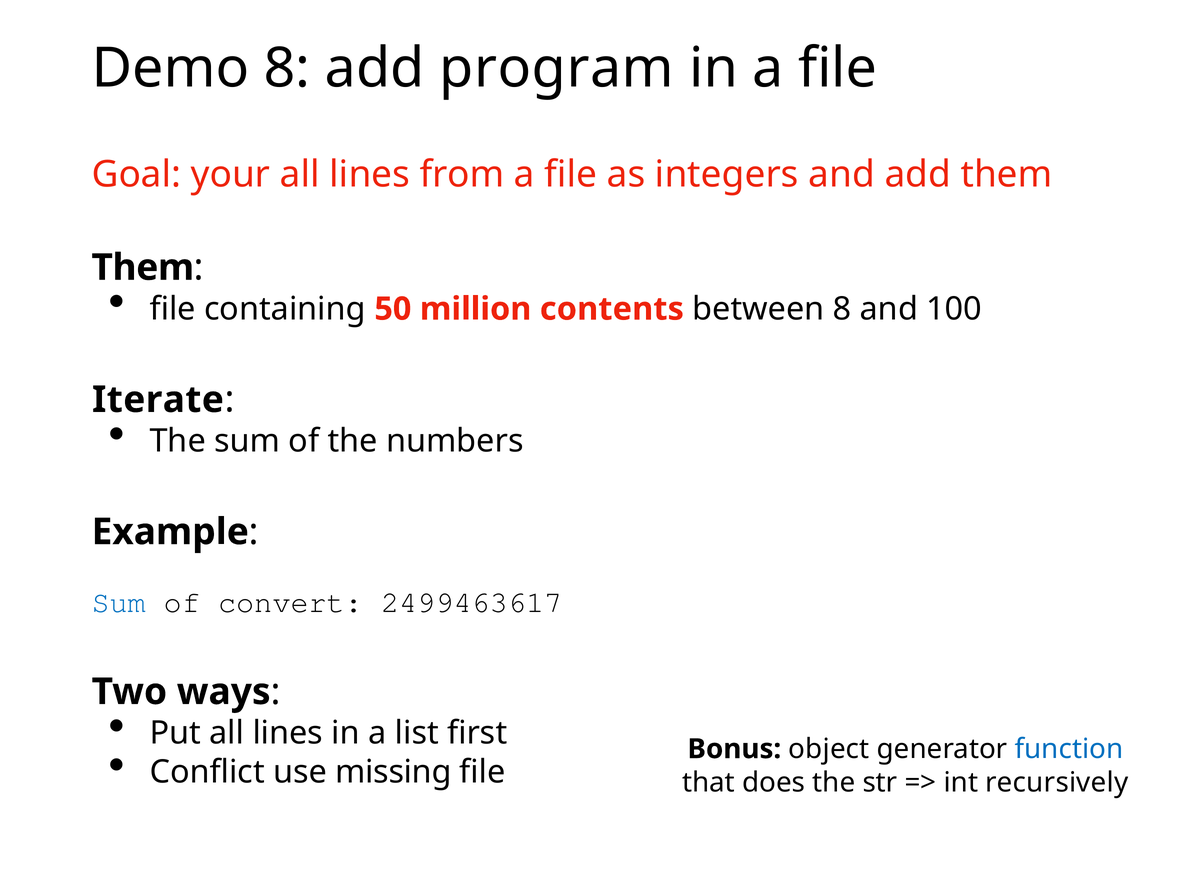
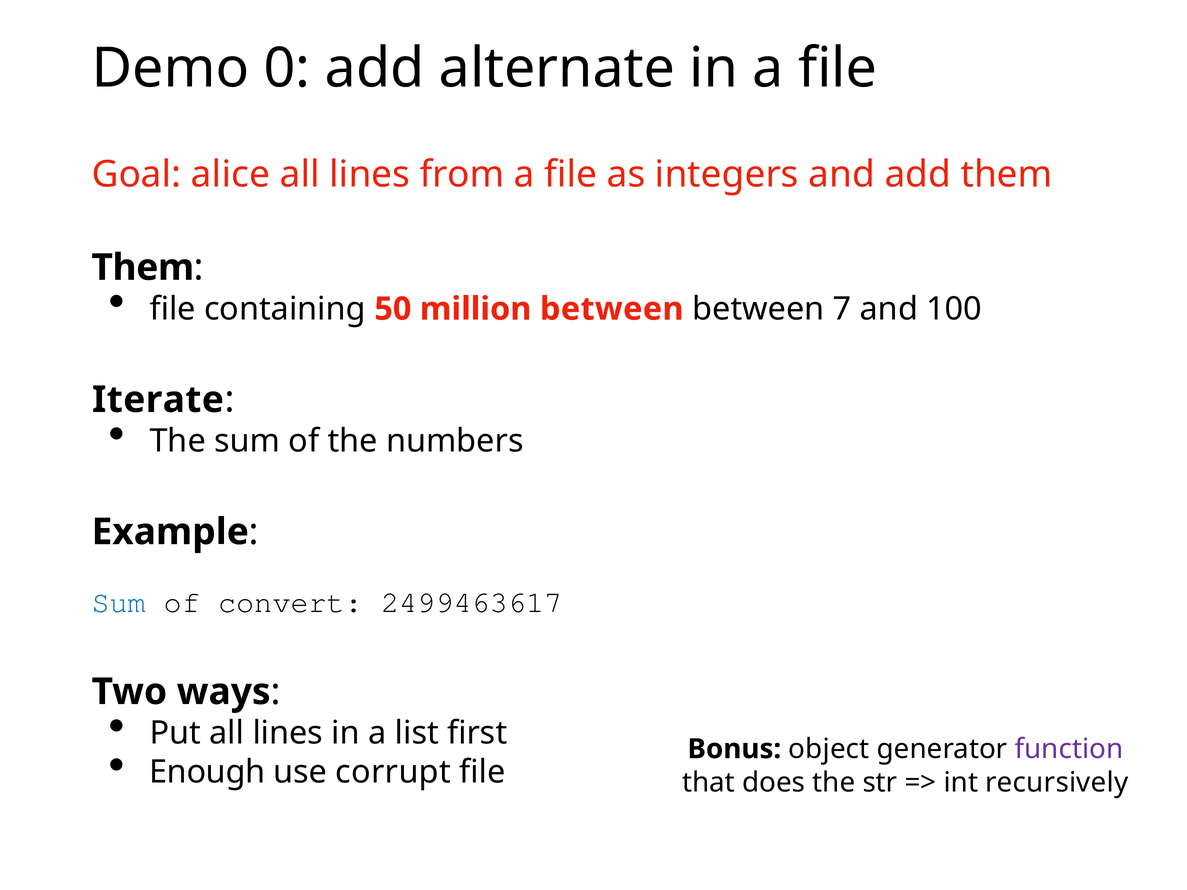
Demo 8: 8 -> 0 (287, 68)
program: program -> alternate (557, 68)
your: your -> alice (230, 174)
million contents: contents -> between (612, 309)
between 8: 8 -> 7 (842, 309)
function colour: blue -> purple (1069, 749)
Conflict: Conflict -> Enough (207, 772)
missing: missing -> corrupt (393, 772)
